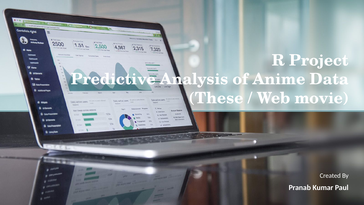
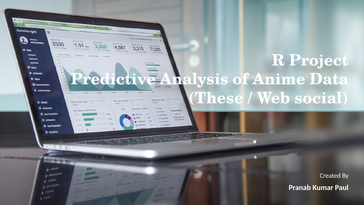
movie: movie -> social (322, 98)
